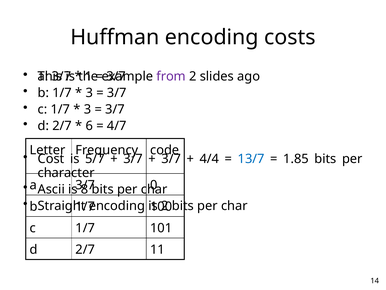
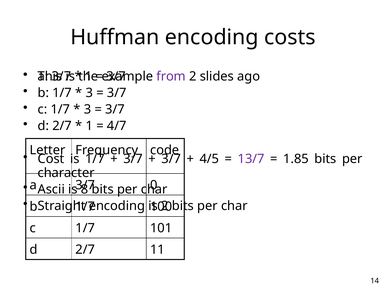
6: 6 -> 1 (89, 126)
is 5/7: 5/7 -> 1/7 (95, 159)
4/4: 4/4 -> 4/5 (209, 159)
13/7 colour: blue -> purple (251, 159)
